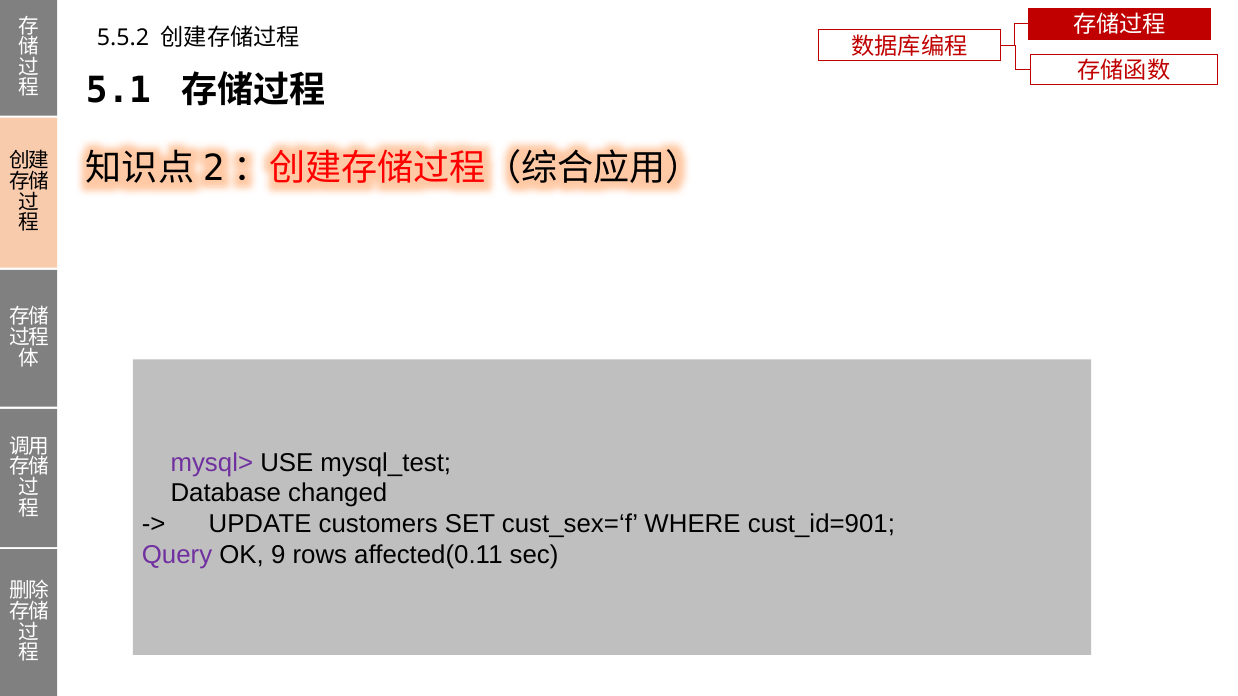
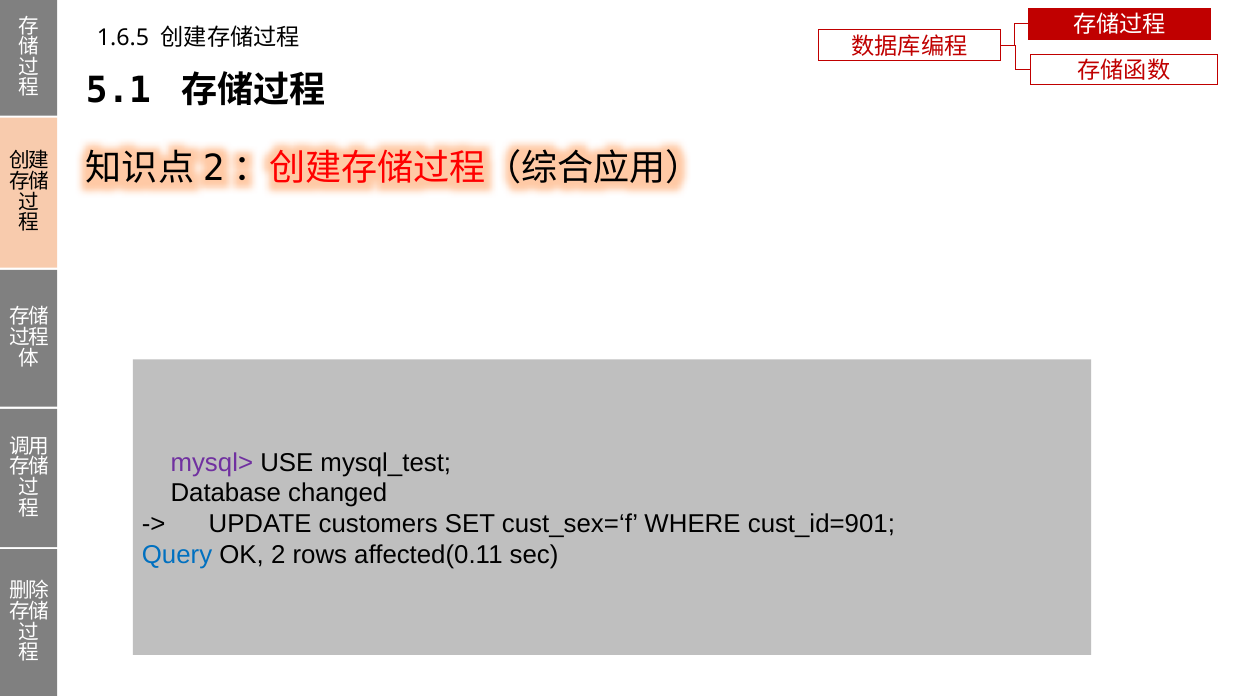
5.5.2: 5.5.2 -> 1.6.5 (123, 38)
Query colour: purple -> blue (177, 556)
9: 9 -> 2 (278, 556)
